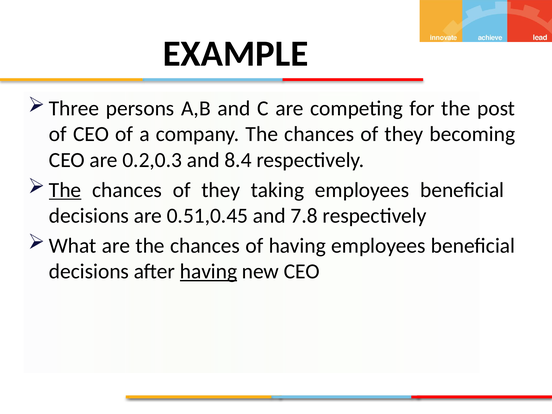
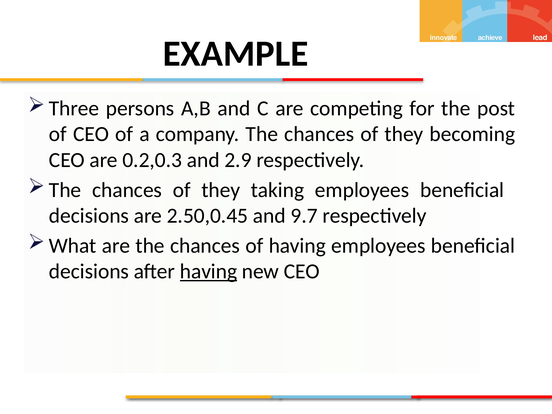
8.4: 8.4 -> 2.9 (238, 160)
The underline: present -> none (65, 190)
0.51,0.45: 0.51,0.45 -> 2.50,0.45 (207, 216)
7.8: 7.8 -> 9.7 (304, 216)
